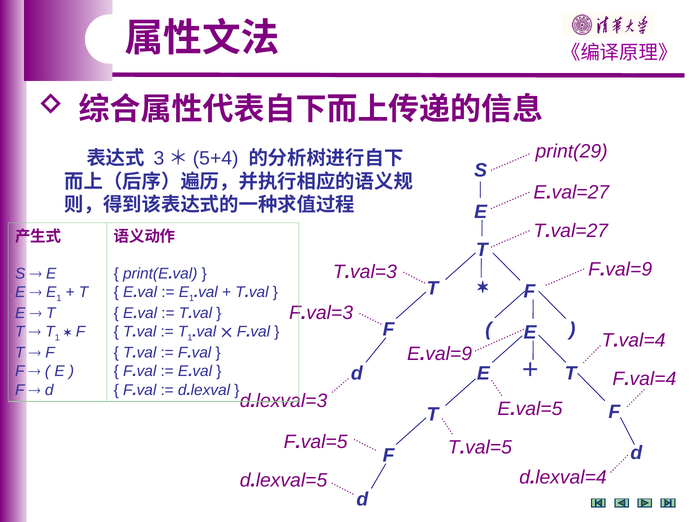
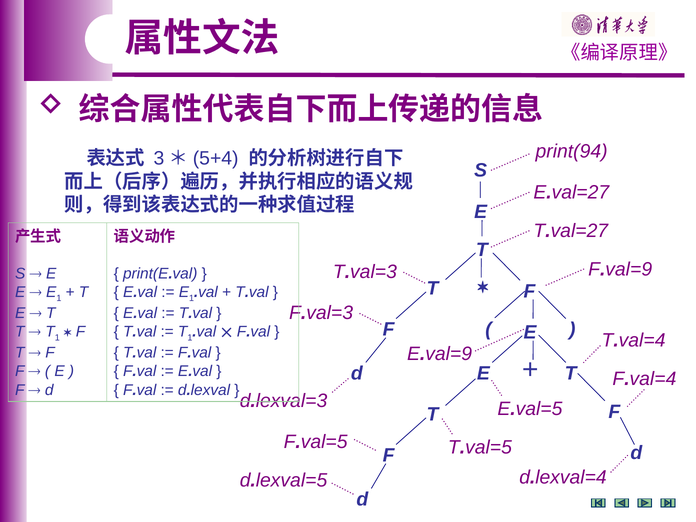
print(29: print(29 -> print(94 (572, 151)
